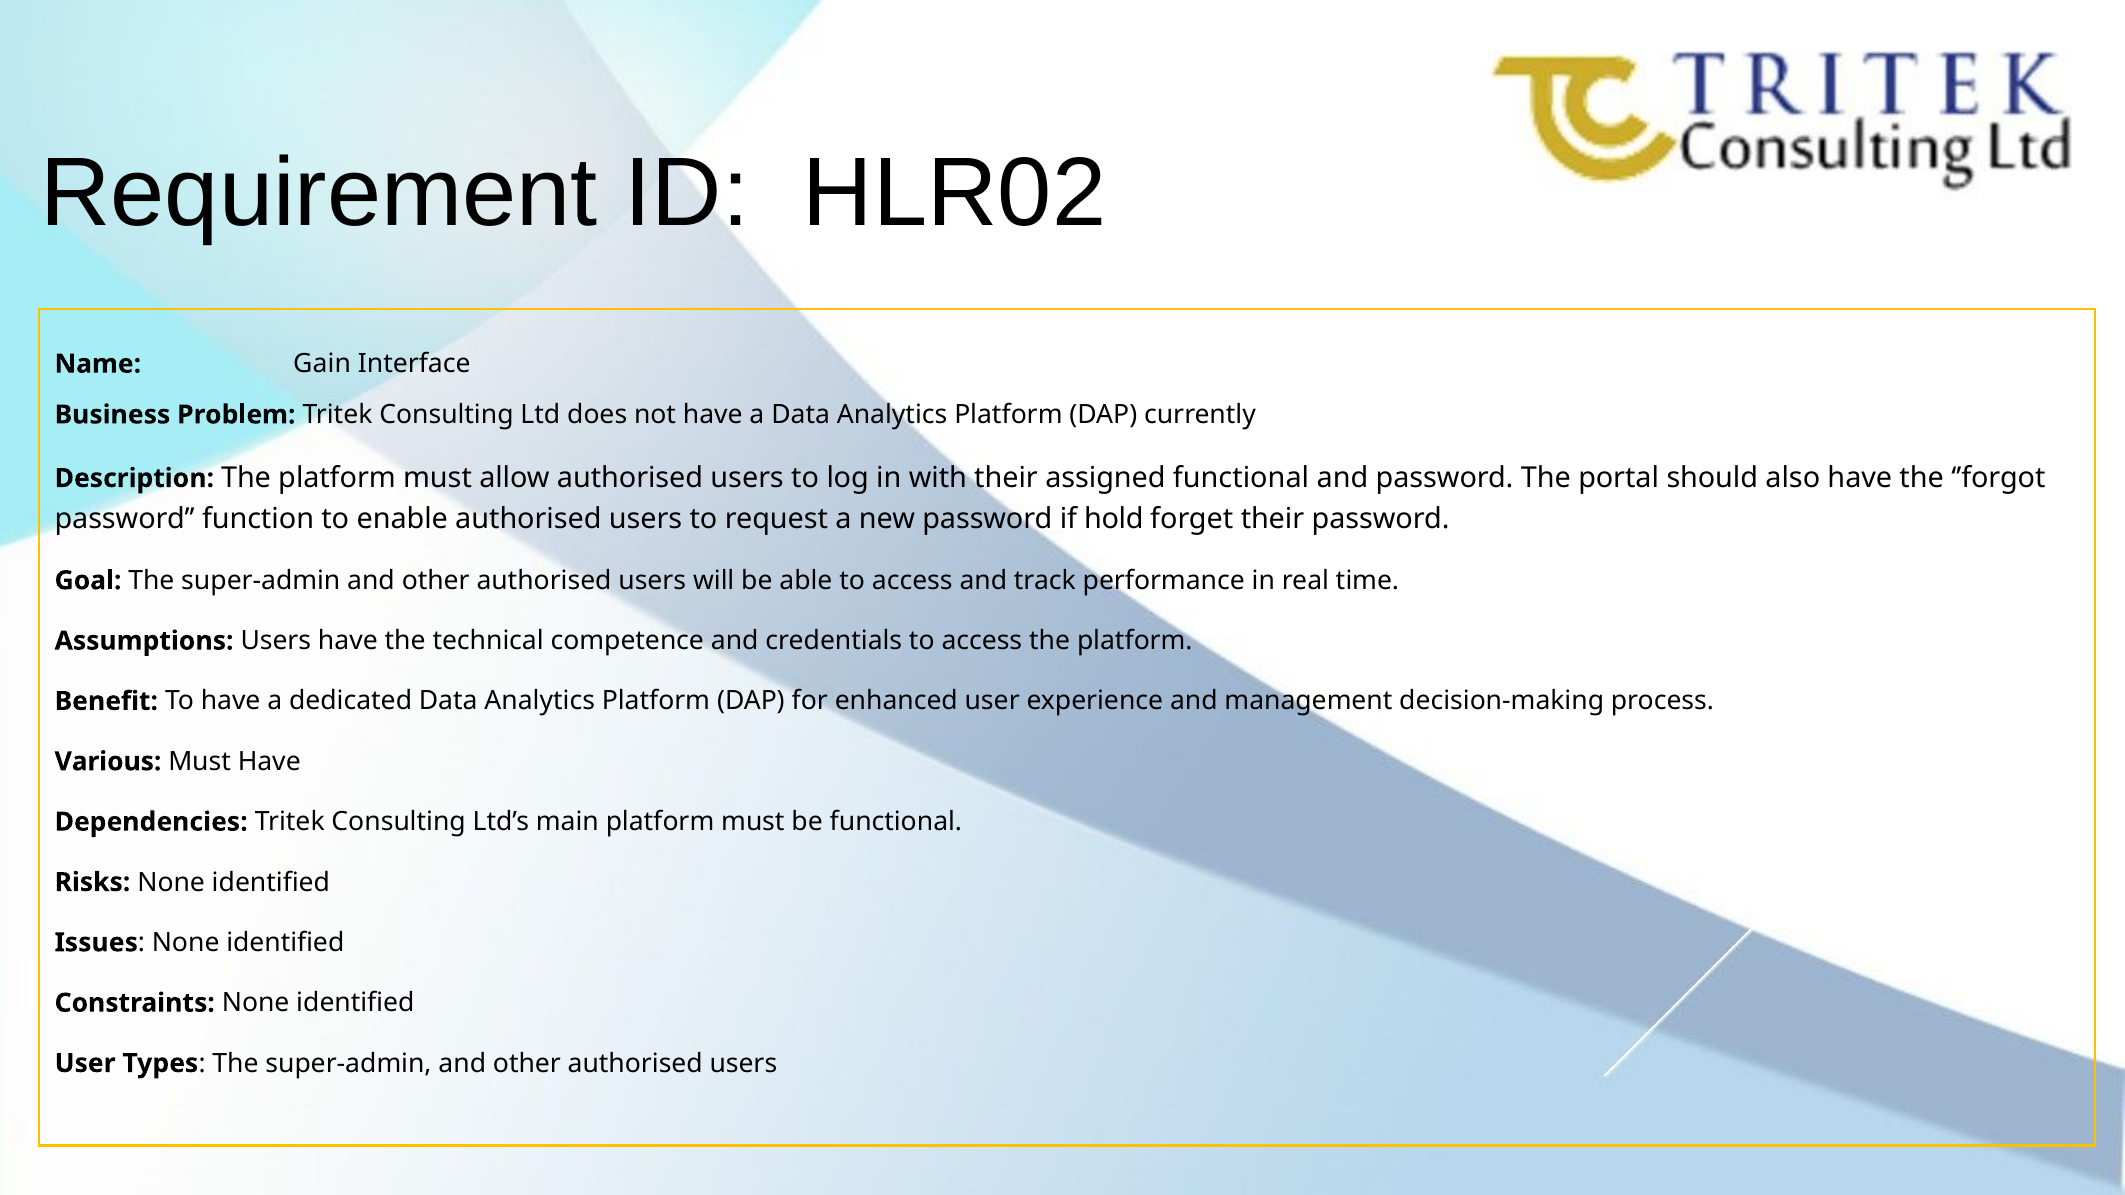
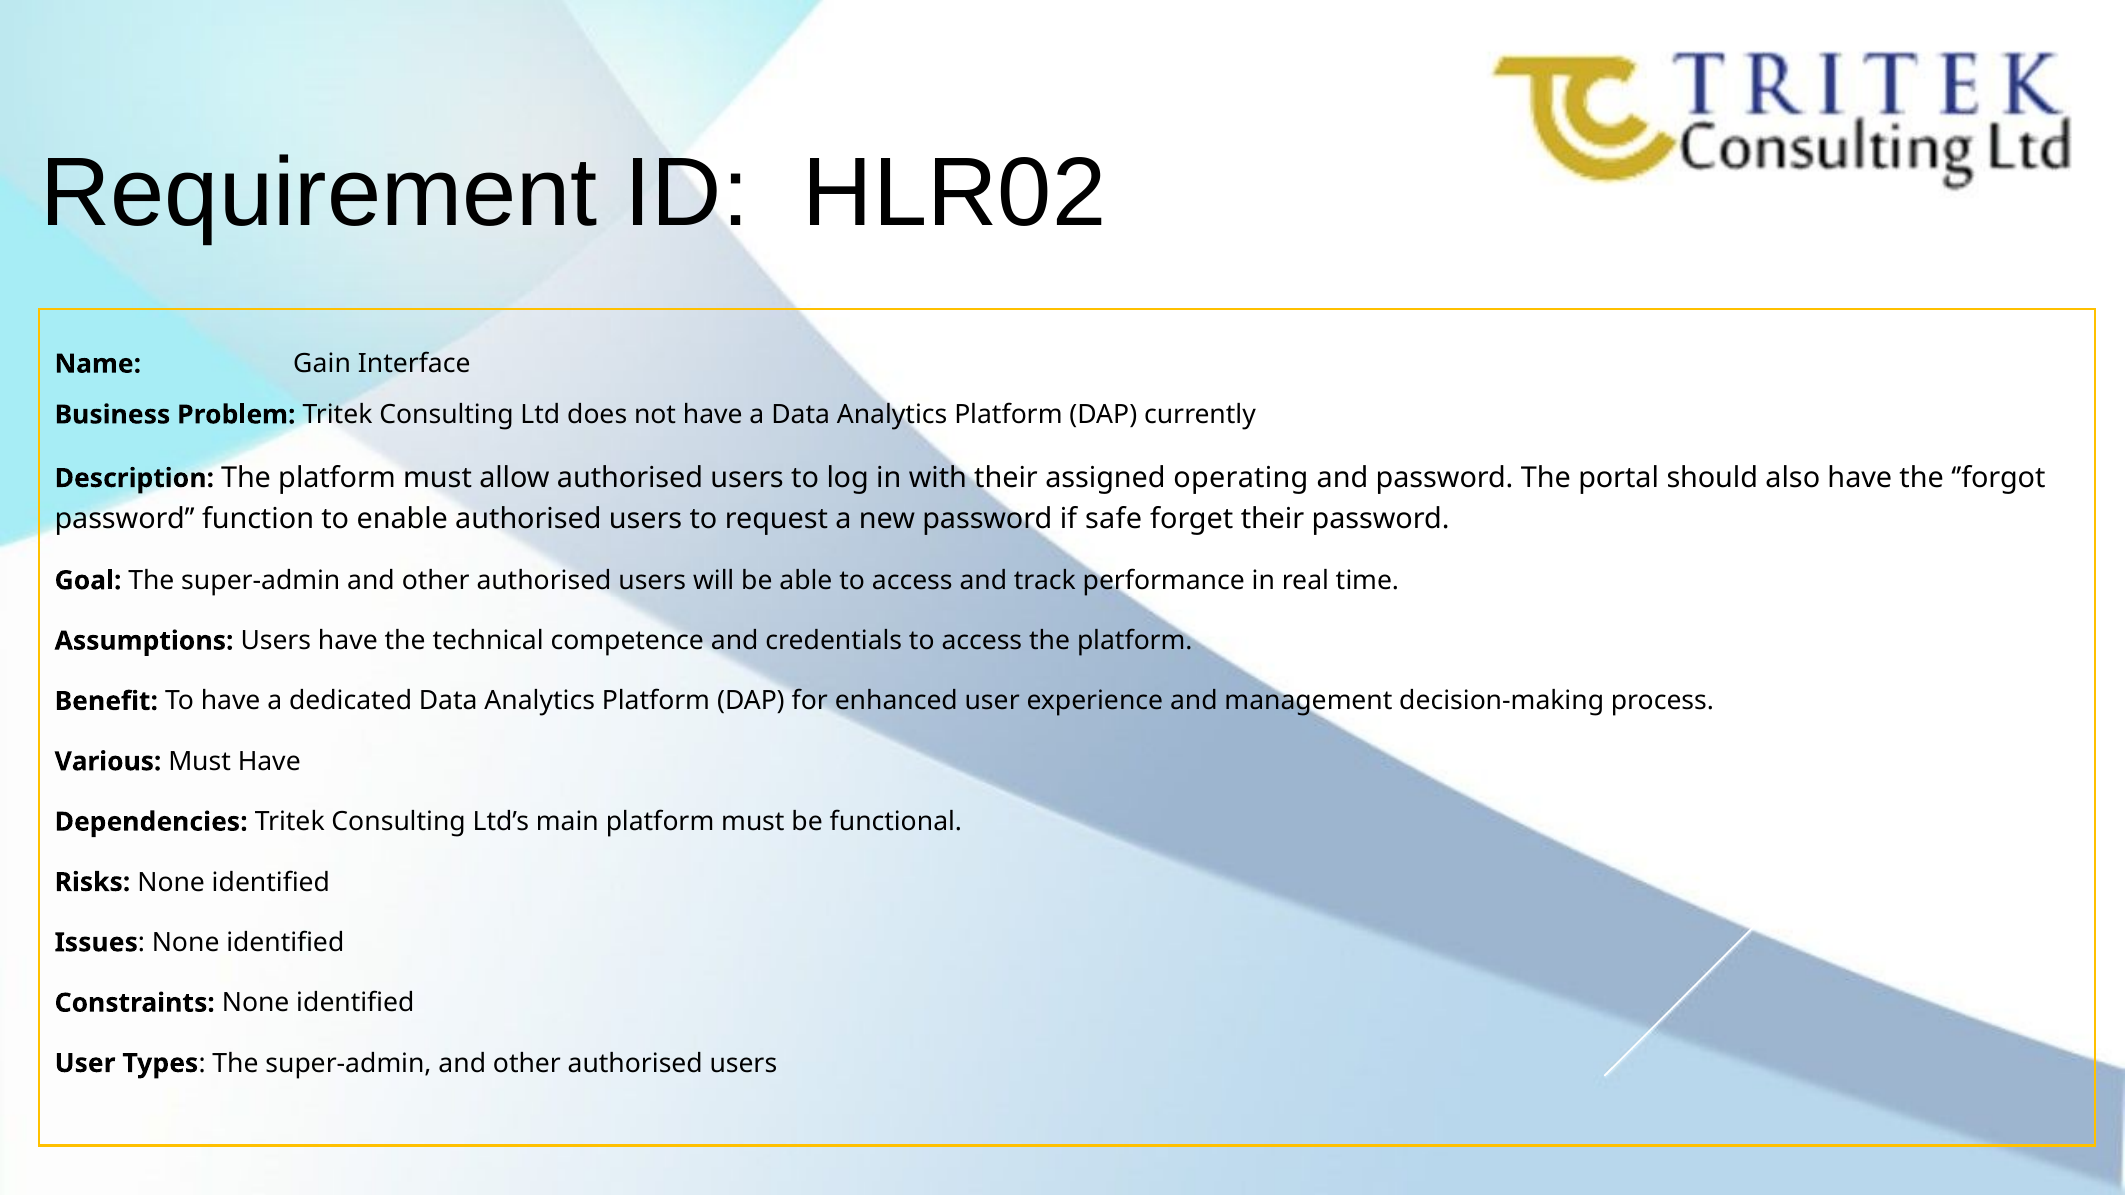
assigned functional: functional -> operating (1241, 478)
hold: hold -> safe (1114, 519)
